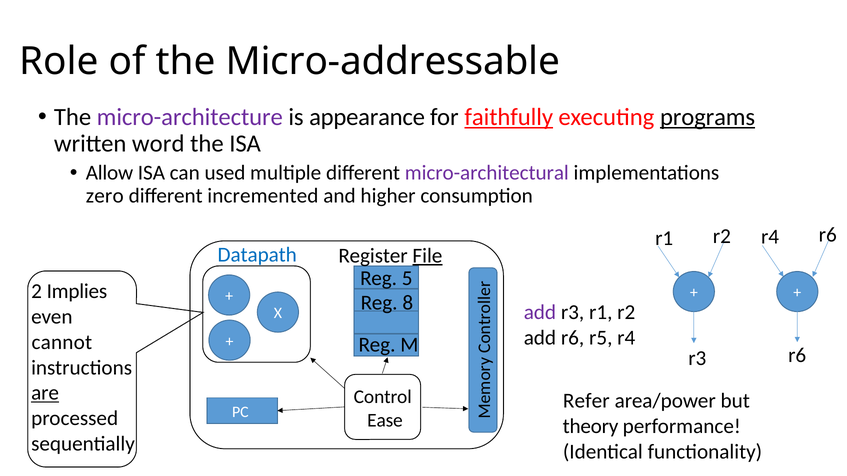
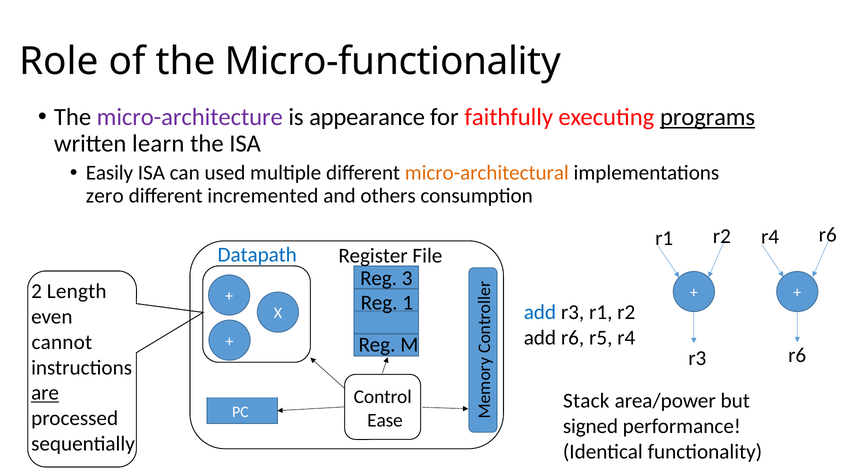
Micro-addressable: Micro-addressable -> Micro-functionality (393, 62)
faithfully underline: present -> none (509, 117)
word: word -> learn (158, 144)
Allow: Allow -> Easily (109, 173)
micro-architectural colour: purple -> orange (487, 173)
higher: higher -> others (388, 196)
File underline: present -> none (427, 256)
5: 5 -> 3 (407, 279)
Implies: Implies -> Length (77, 292)
8: 8 -> 1 (408, 303)
add colour: purple -> blue (540, 313)
Refer: Refer -> Stack (586, 401)
theory: theory -> signed (591, 427)
